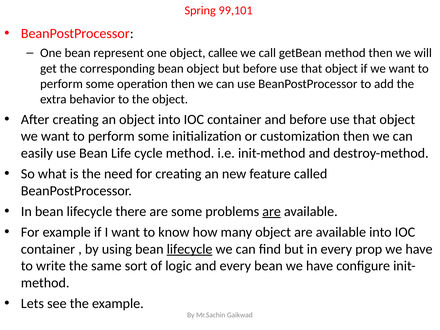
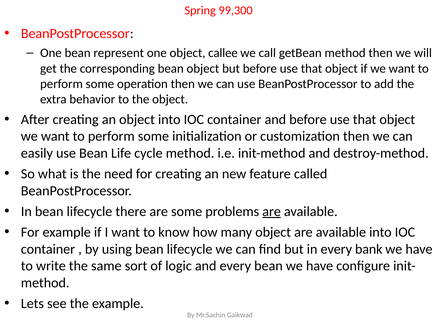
99,101: 99,101 -> 99,300 (236, 10)
lifecycle underline: present -> none (190, 249)
prop: prop -> bank (369, 249)
